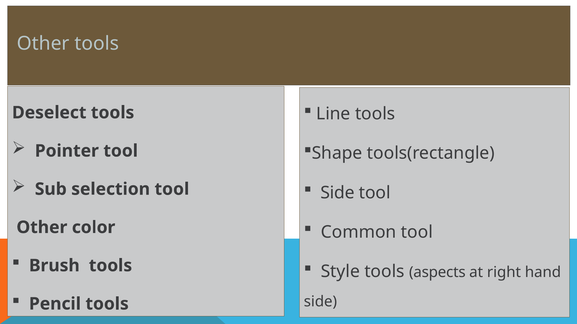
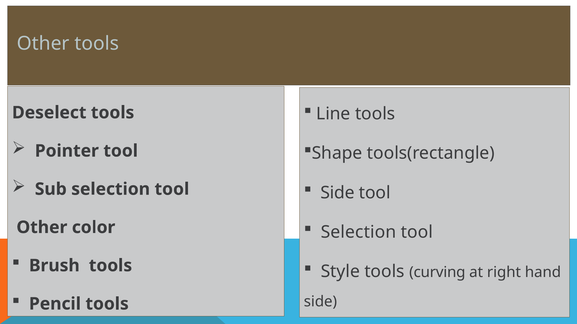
Common: Common -> Selection (359, 232)
aspects: aspects -> curving (437, 273)
